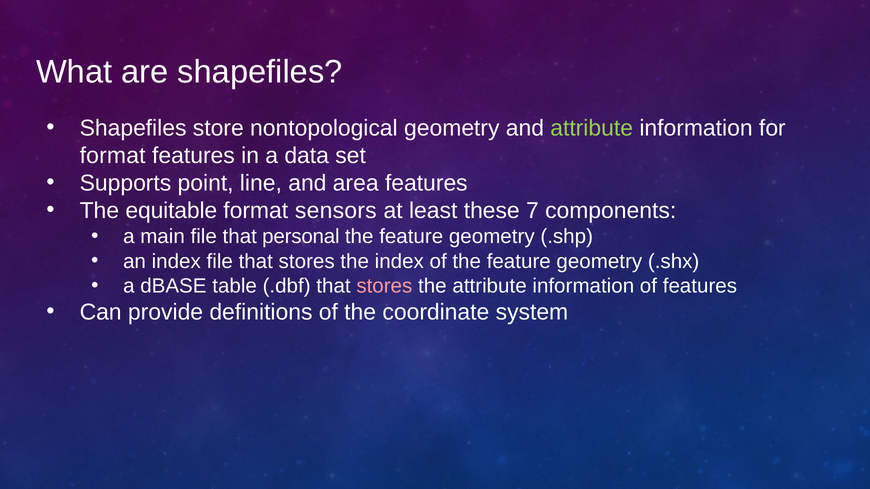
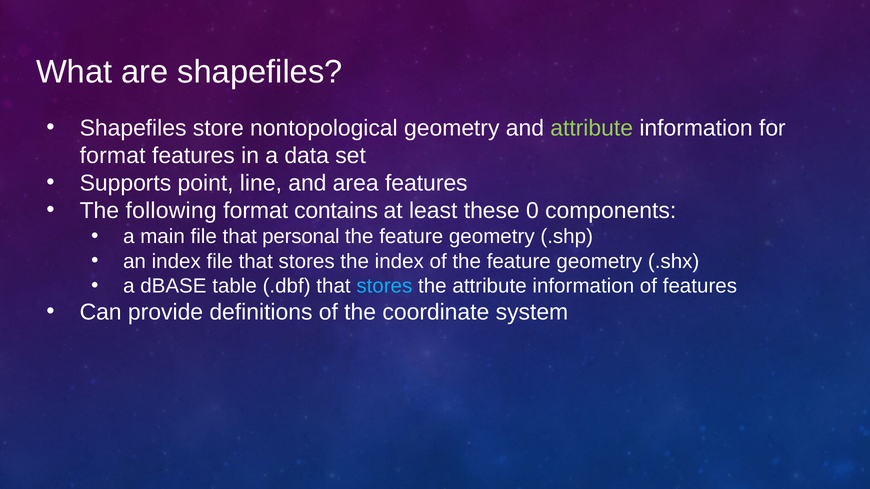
equitable: equitable -> following (171, 211)
sensors: sensors -> contains (336, 211)
7: 7 -> 0 (532, 211)
stores colour: pink -> light blue (384, 286)
